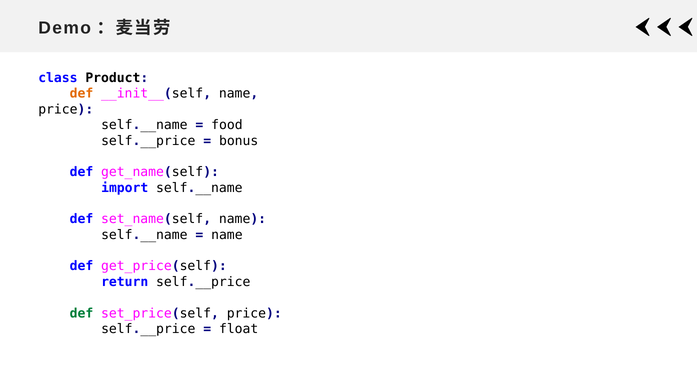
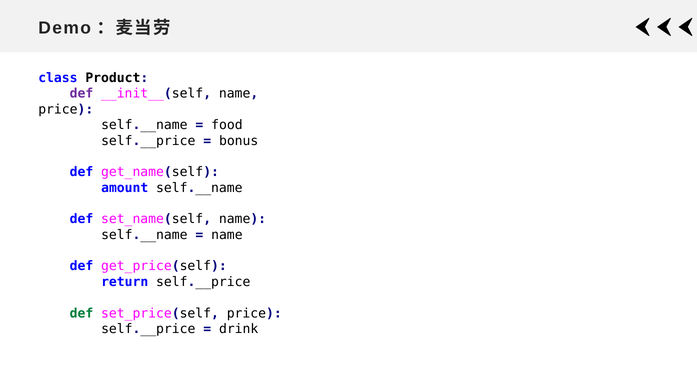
def colour: orange -> purple (81, 94)
import: import -> amount (125, 188)
float: float -> drink (239, 329)
